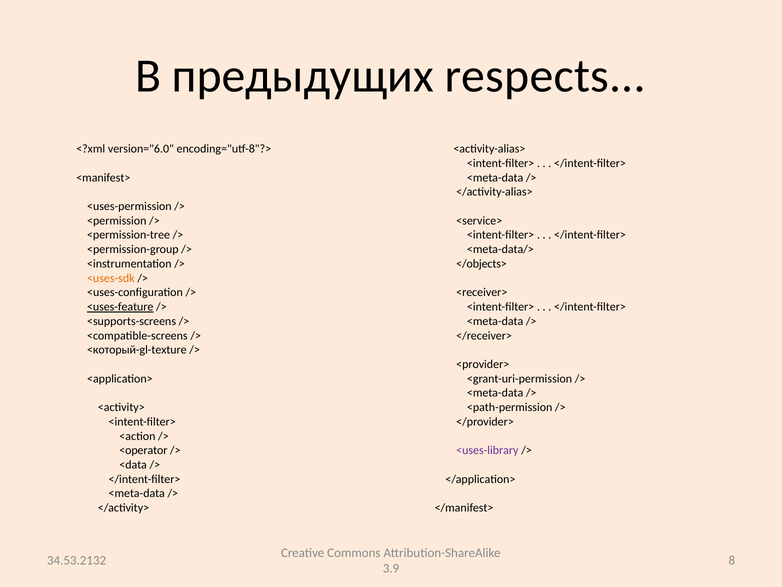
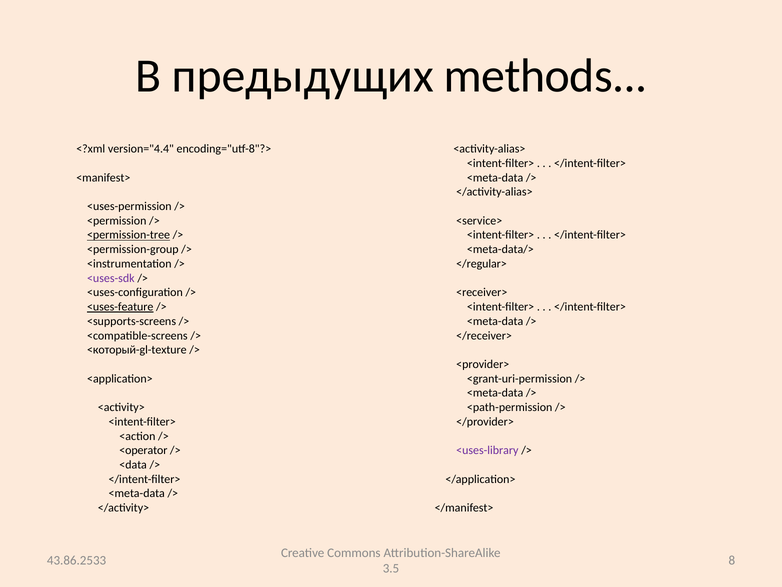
respects: respects -> methods (546, 76)
version="6.0: version="6.0 -> version="4.4 (141, 149)
<permission-tree underline: none -> present (129, 235)
</objects>: </objects> -> </regular> (481, 264)
<uses-sdk colour: orange -> purple (111, 278)
34.53.2132: 34.53.2132 -> 43.86.2533 (77, 560)
3.9: 3.9 -> 3.5 (391, 568)
